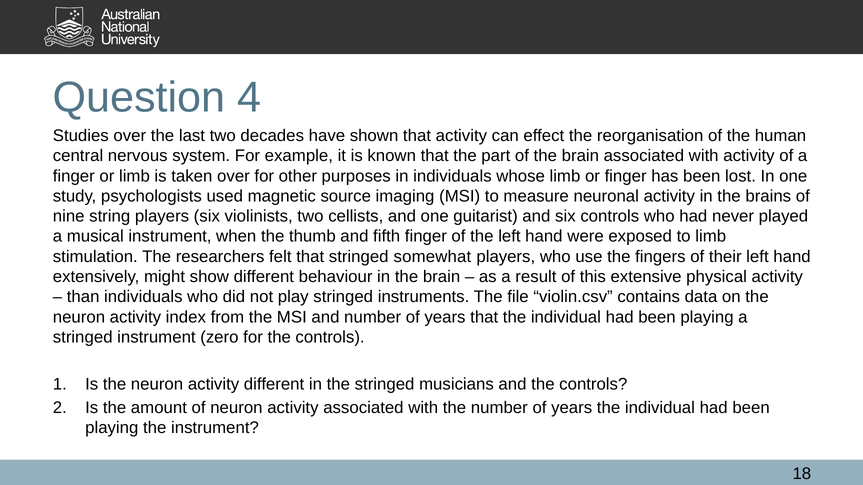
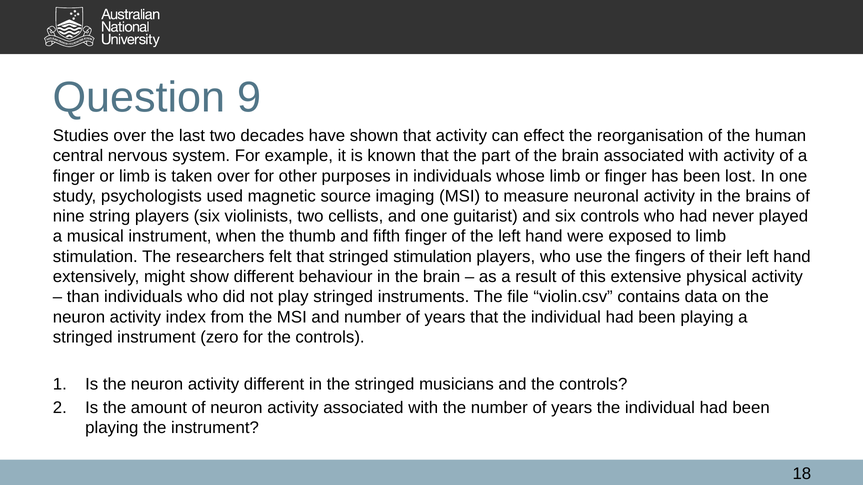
4: 4 -> 9 (249, 98)
stringed somewhat: somewhat -> stimulation (433, 257)
